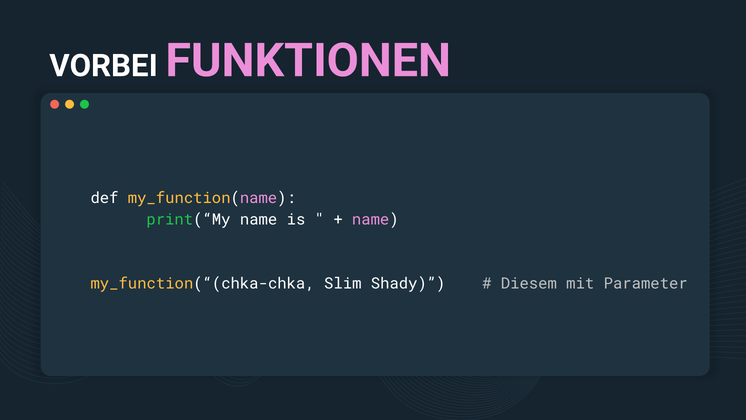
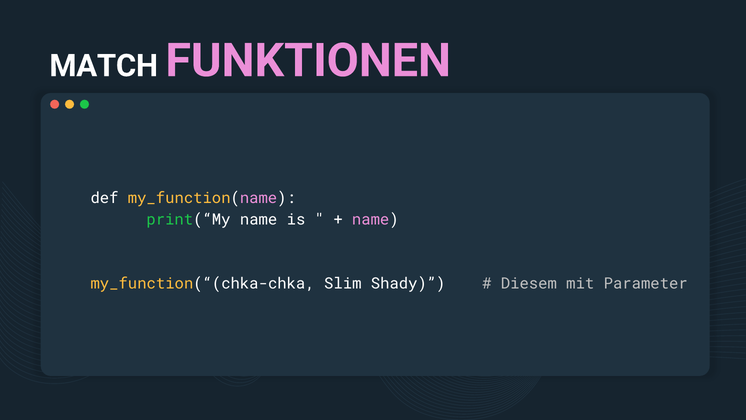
VORBEI: VORBEI -> MATCH (104, 66)
